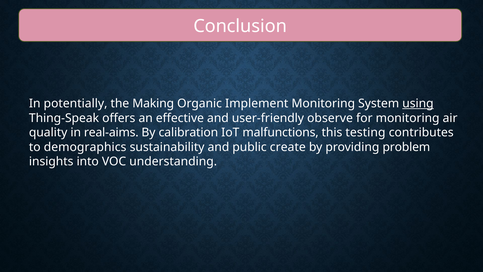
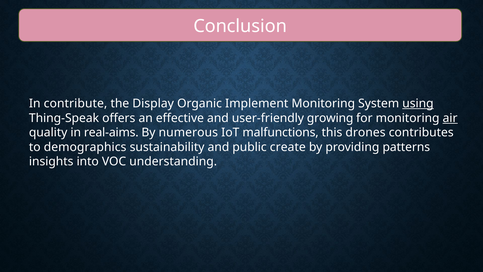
potentially: potentially -> contribute (75, 103)
Making: Making -> Display (153, 103)
observe: observe -> growing (330, 118)
air underline: none -> present (450, 118)
calibration: calibration -> numerous (188, 132)
testing: testing -> drones (365, 132)
problem: problem -> patterns (406, 147)
